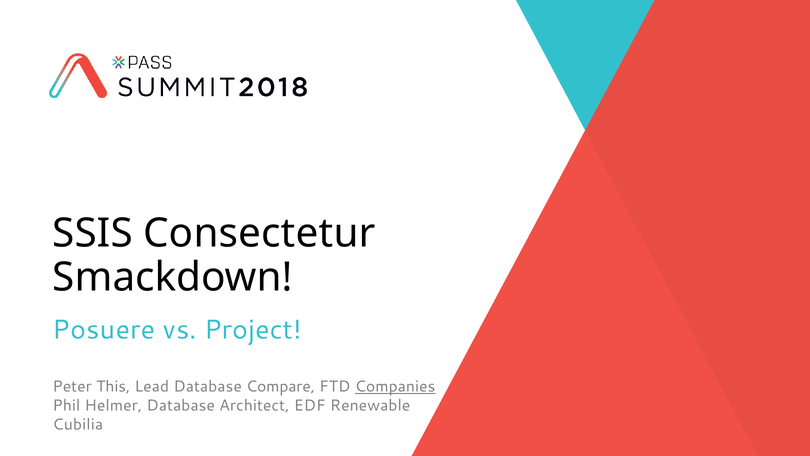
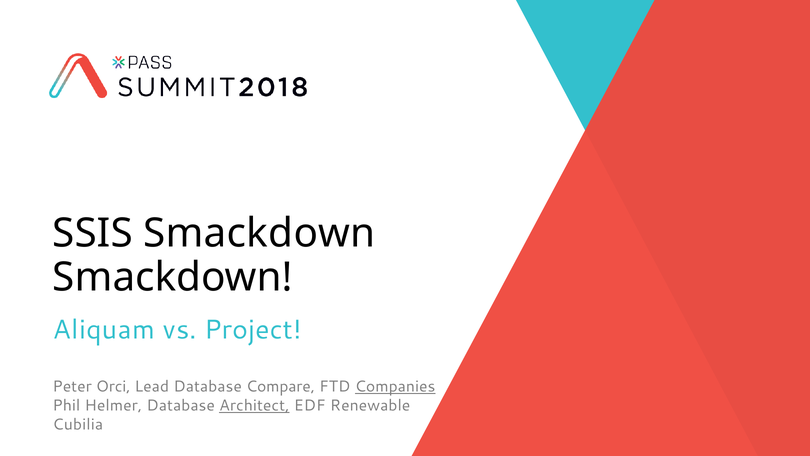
SSIS Consectetur: Consectetur -> Smackdown (259, 233)
Posuere: Posuere -> Aliquam (104, 330)
This: This -> Orci (113, 386)
Architect underline: none -> present (254, 405)
